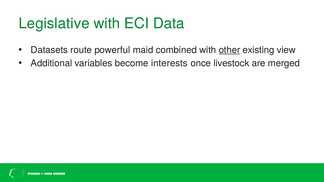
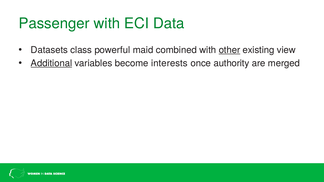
Legislative: Legislative -> Passenger (54, 24)
route: route -> class (81, 50)
Additional underline: none -> present (51, 63)
livestock: livestock -> authority (231, 63)
